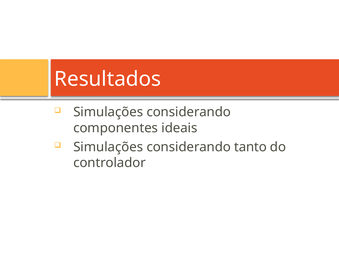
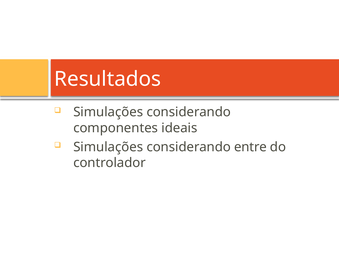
tanto: tanto -> entre (250, 147)
